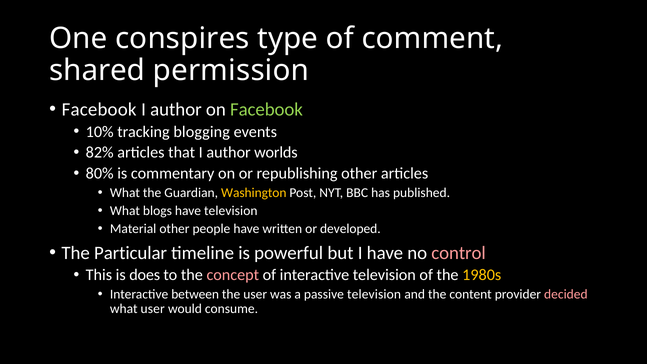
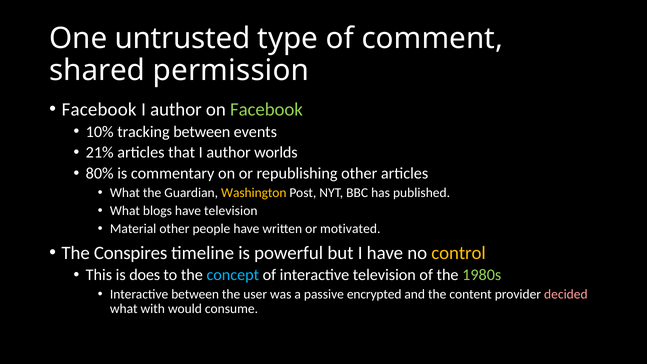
conspires: conspires -> untrusted (183, 38)
tracking blogging: blogging -> between (202, 132)
82%: 82% -> 21% (100, 153)
developed: developed -> motivated (350, 229)
Particular: Particular -> Conspires (131, 253)
control colour: pink -> yellow (459, 253)
concept colour: pink -> light blue (233, 275)
1980s colour: yellow -> light green (482, 275)
passive television: television -> encrypted (374, 294)
what user: user -> with (153, 309)
